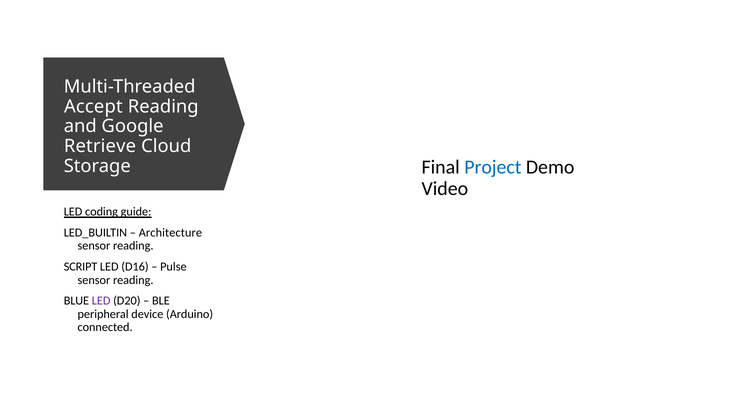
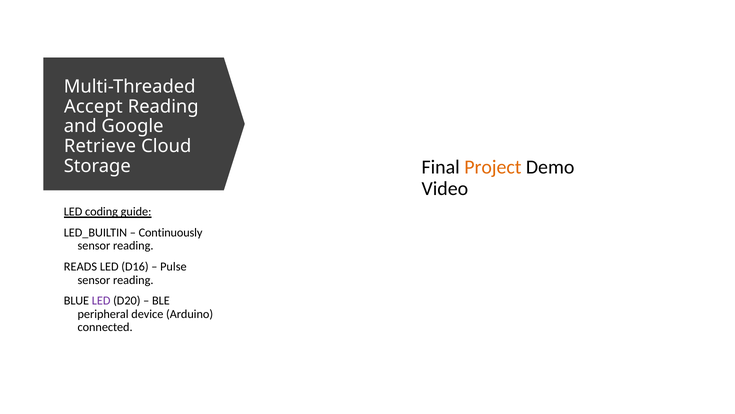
Project colour: blue -> orange (493, 167)
Architecture: Architecture -> Continuously (171, 232)
SCRIPT: SCRIPT -> READS (80, 266)
